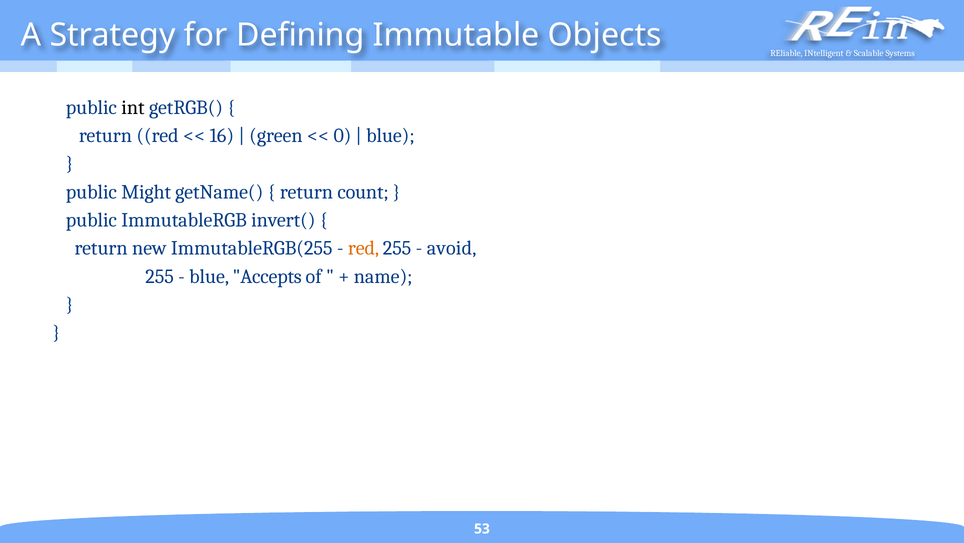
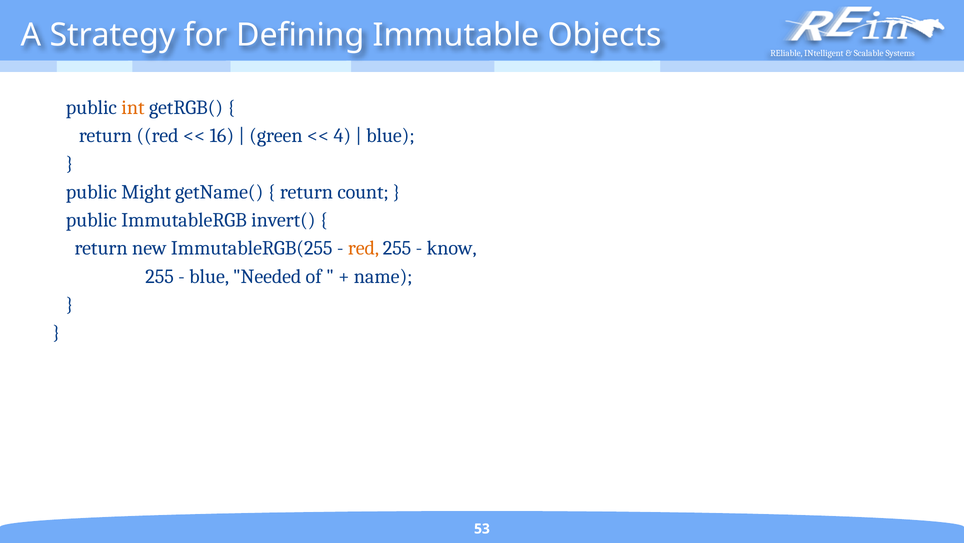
int colour: black -> orange (133, 107)
0: 0 -> 4 (342, 135)
avoid: avoid -> know (452, 248)
Accepts: Accepts -> Needed (267, 276)
